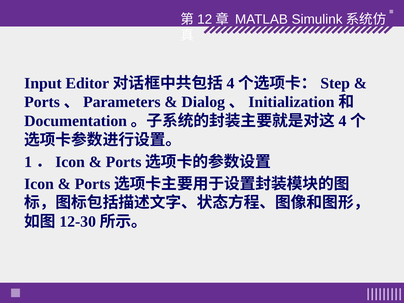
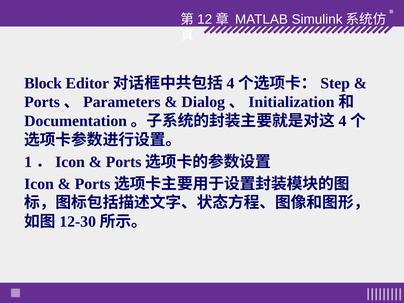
Input: Input -> Block (43, 83)
